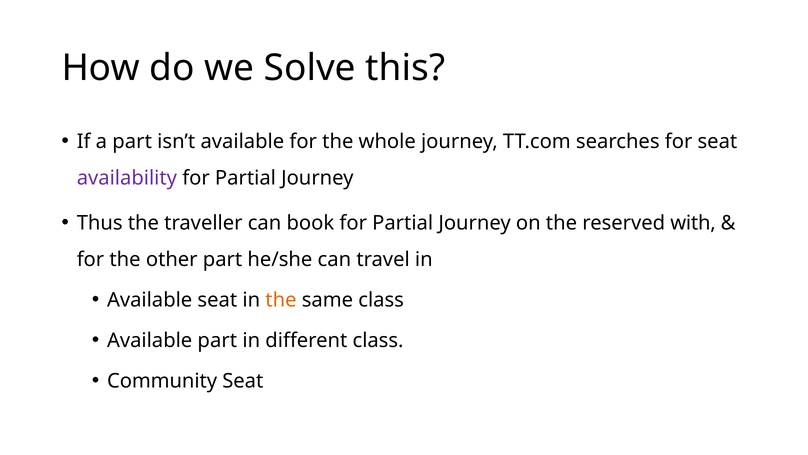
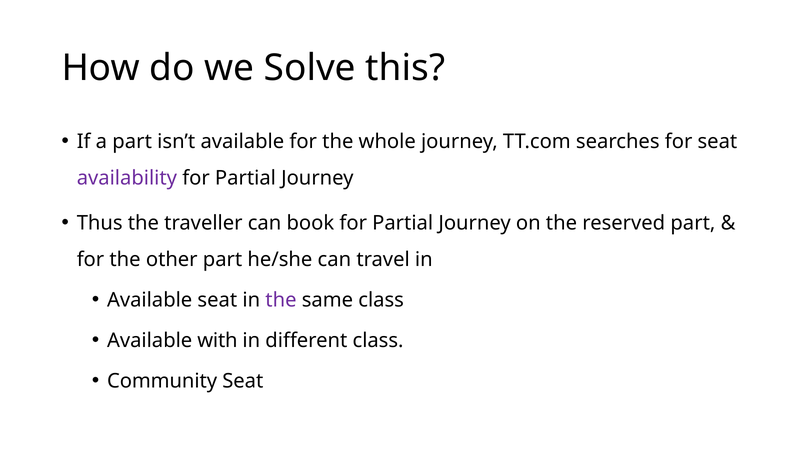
reserved with: with -> part (693, 223)
the colour: orange -> purple (281, 300)
Available part: part -> with (217, 340)
